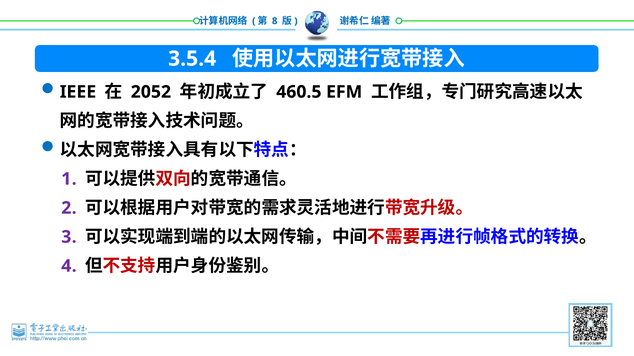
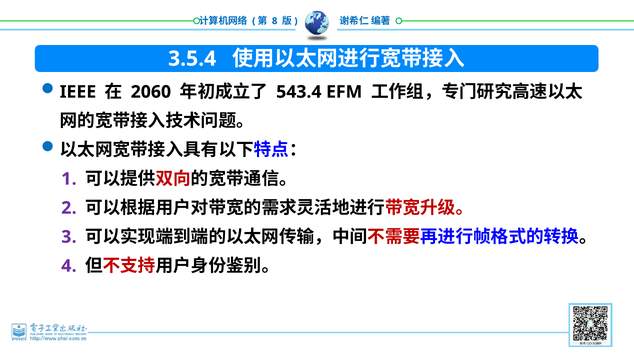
2052: 2052 -> 2060 (151, 92)
460.5: 460.5 -> 543.4 (299, 92)
